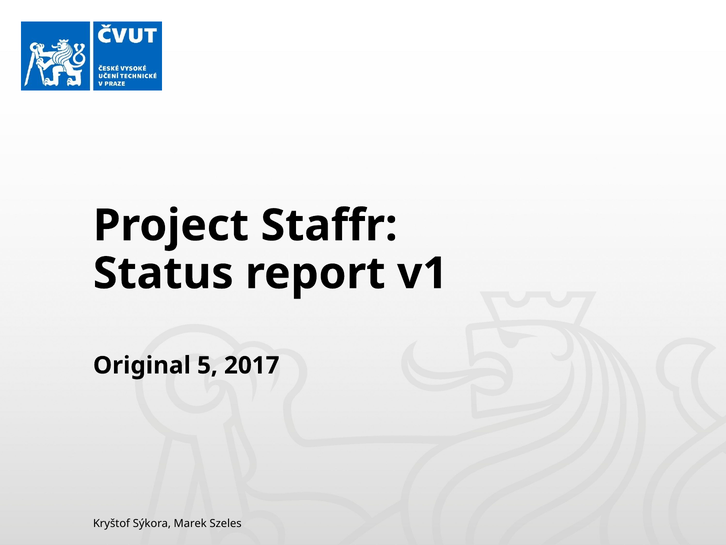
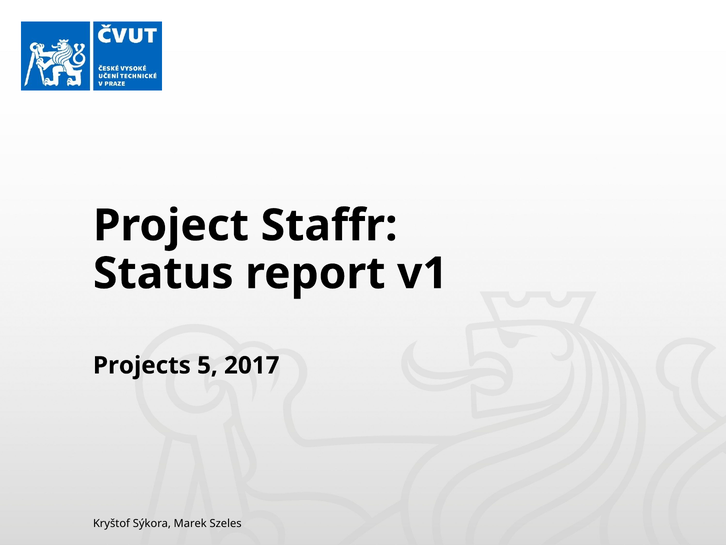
Original: Original -> Projects (142, 365)
